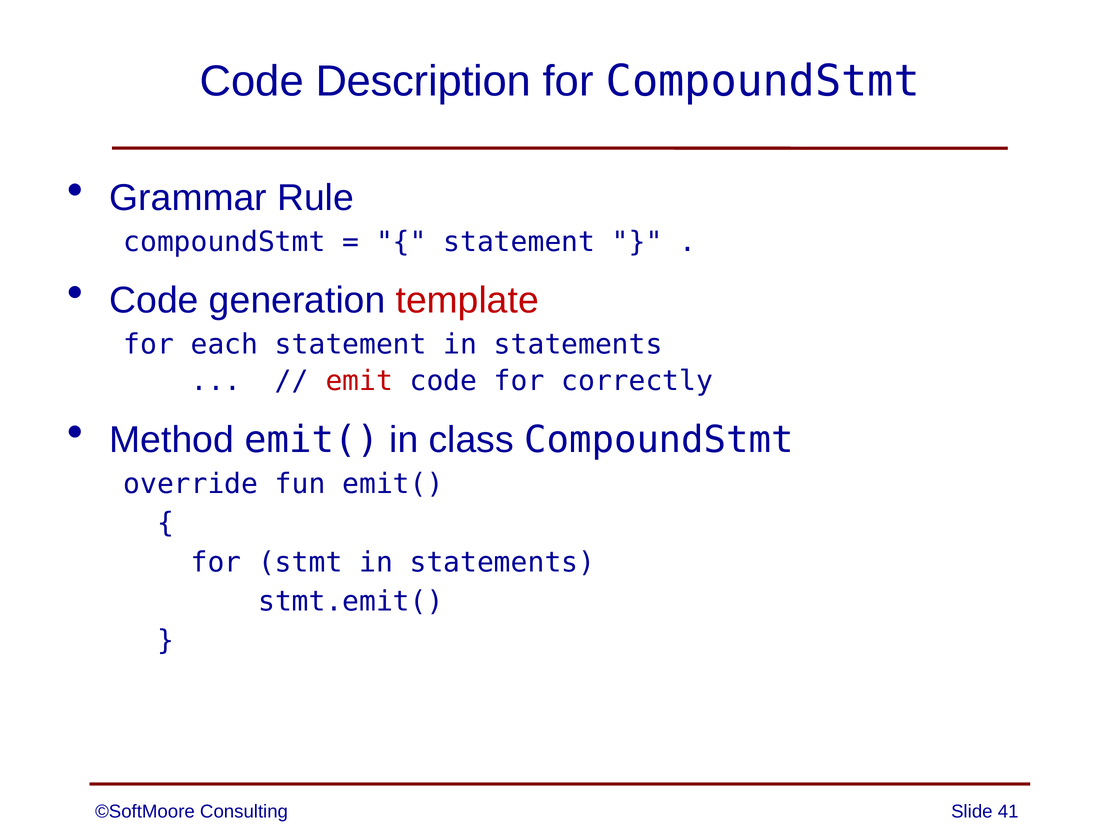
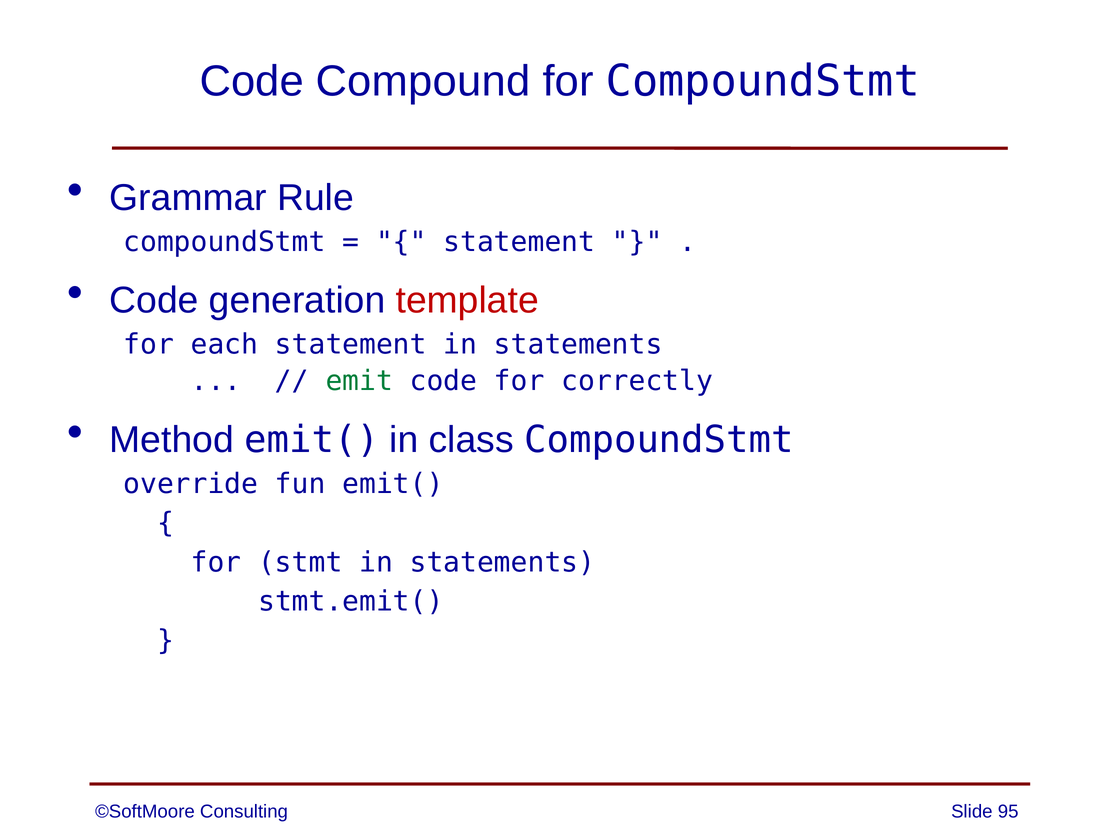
Description: Description -> Compound (423, 81)
emit colour: red -> green (359, 381)
41: 41 -> 95 (1008, 811)
